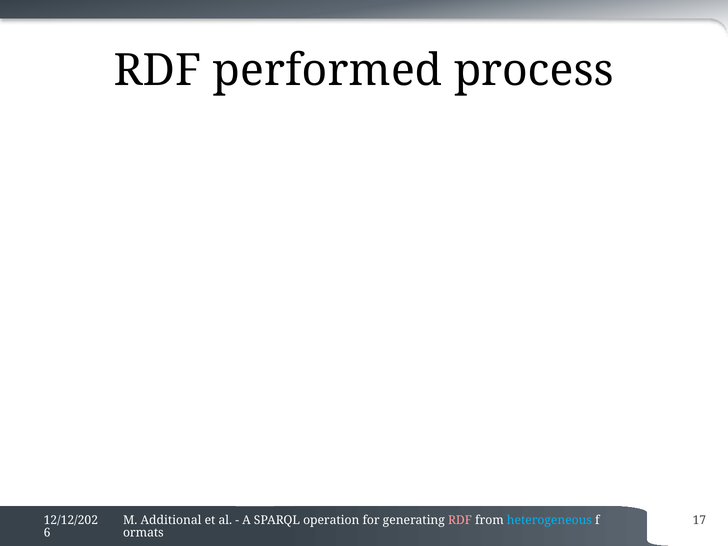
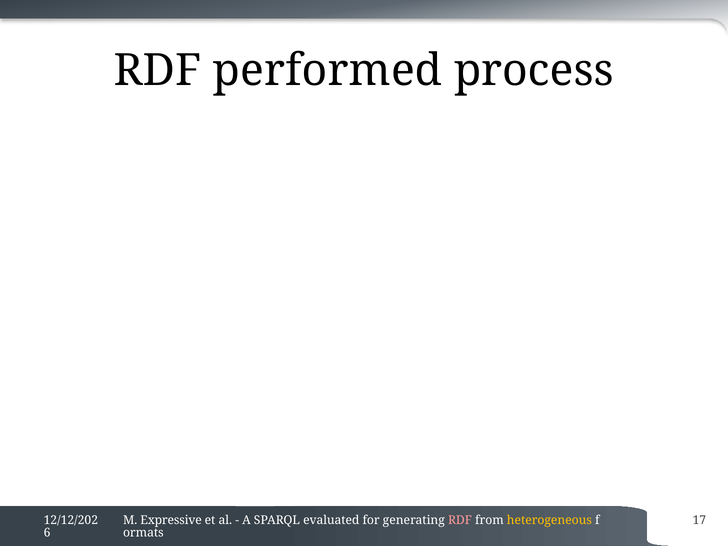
Additional: Additional -> Expressive (171, 520)
operation: operation -> evaluated (331, 520)
heterogeneous colour: light blue -> yellow (549, 520)
